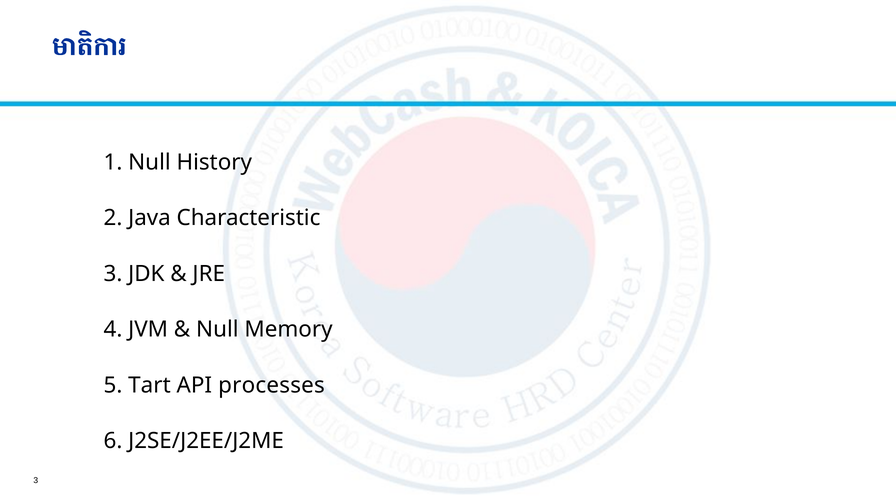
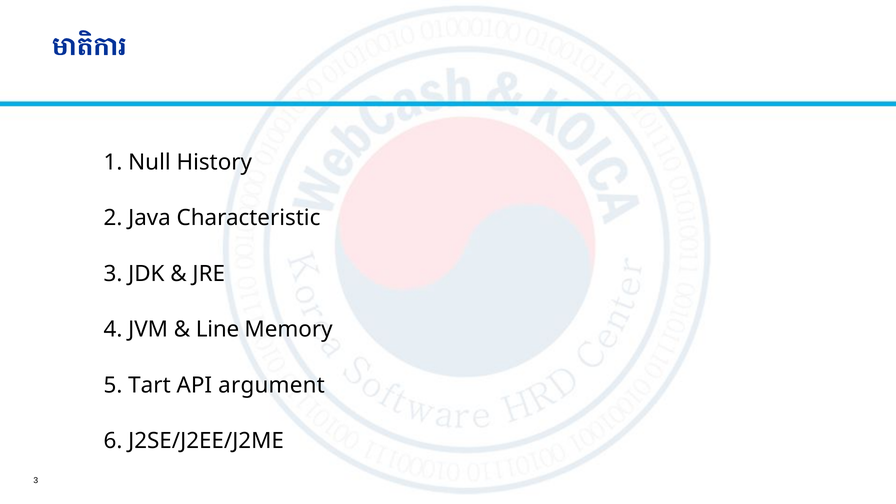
Null: Null -> Line (218, 329)
processes: processes -> argument (272, 385)
